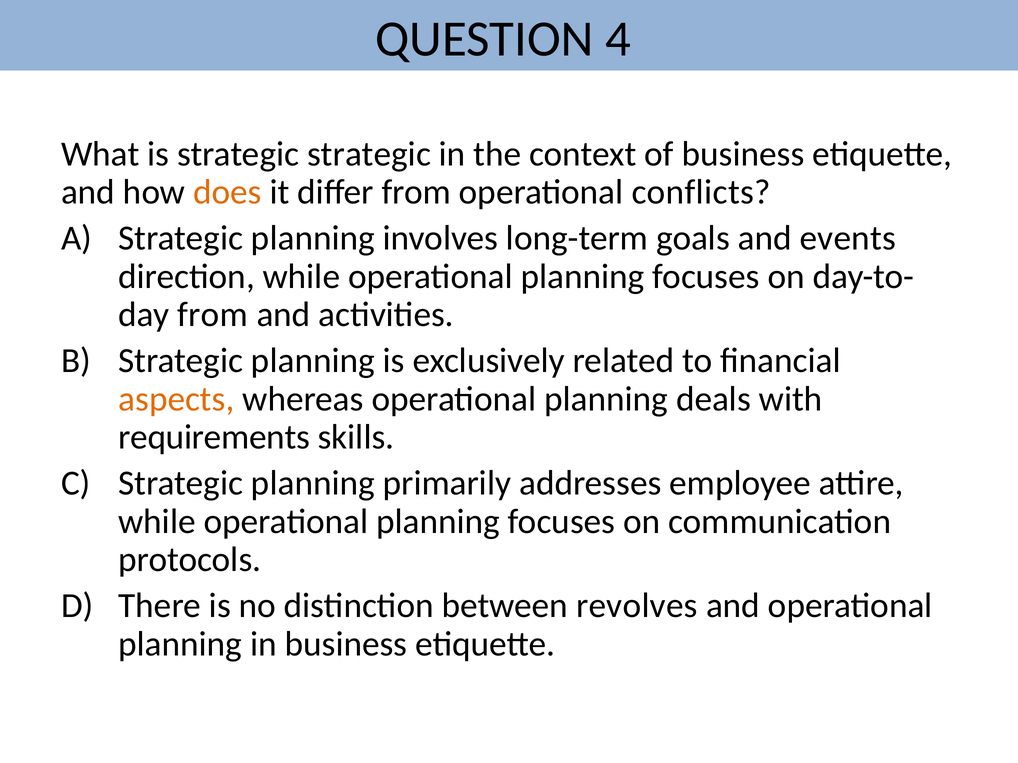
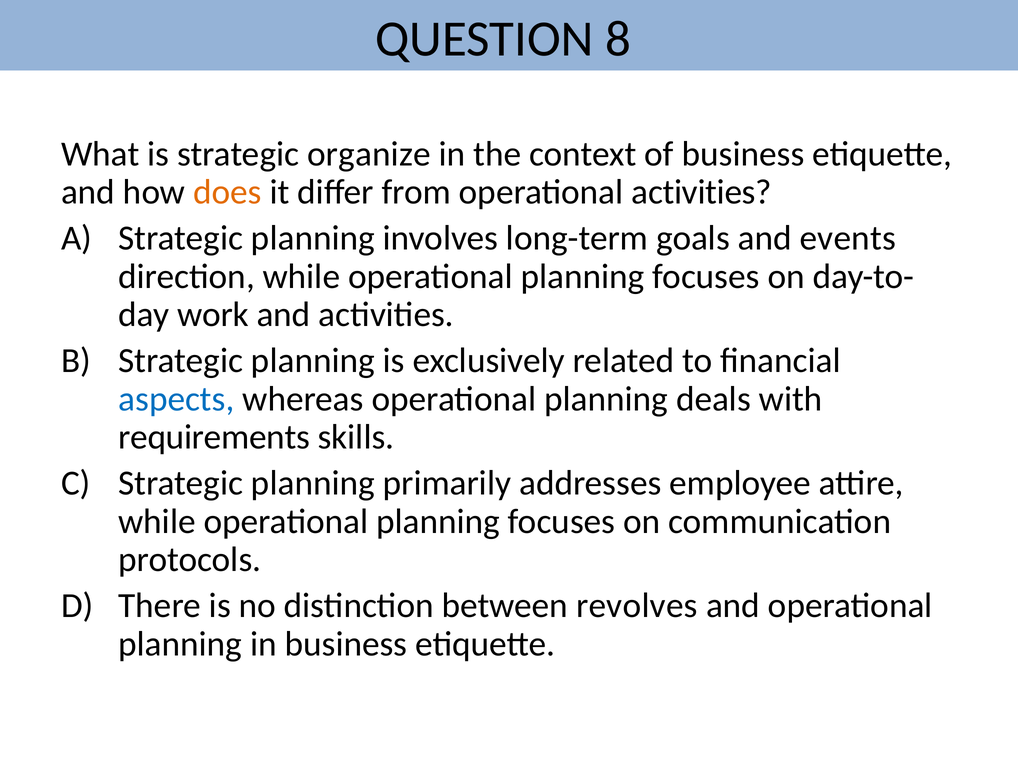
4: 4 -> 8 (618, 39)
strategic strategic: strategic -> organize (369, 154)
operational conflicts: conflicts -> activities (702, 192)
from: from -> work (213, 315)
aspects colour: orange -> blue (176, 399)
